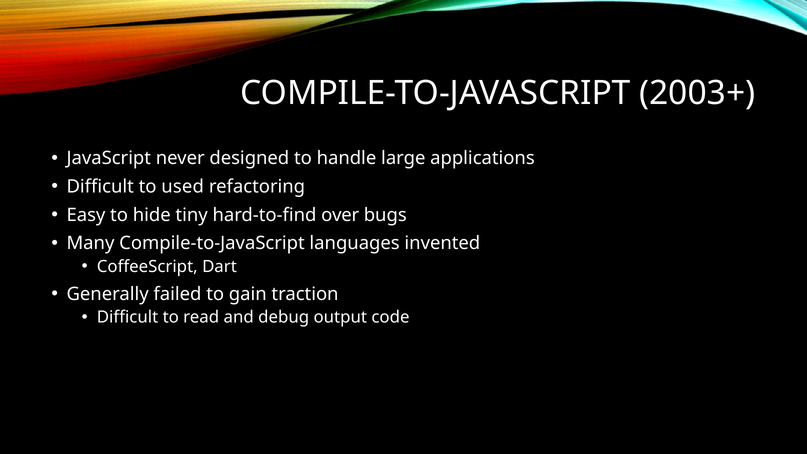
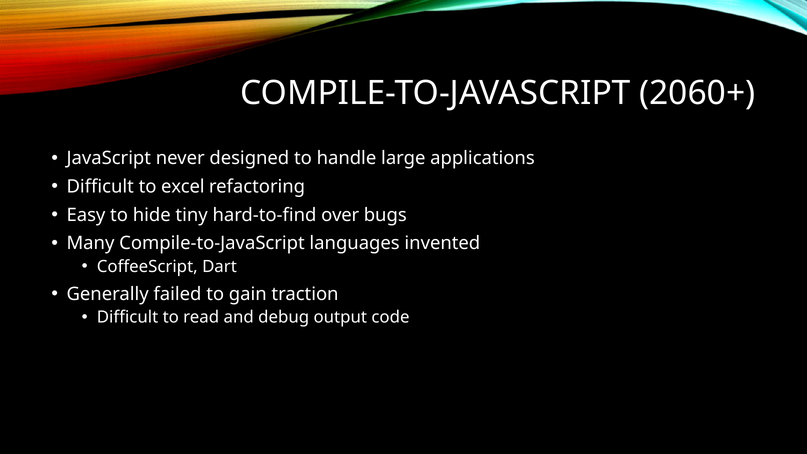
2003+: 2003+ -> 2060+ (697, 93)
used: used -> excel (183, 187)
